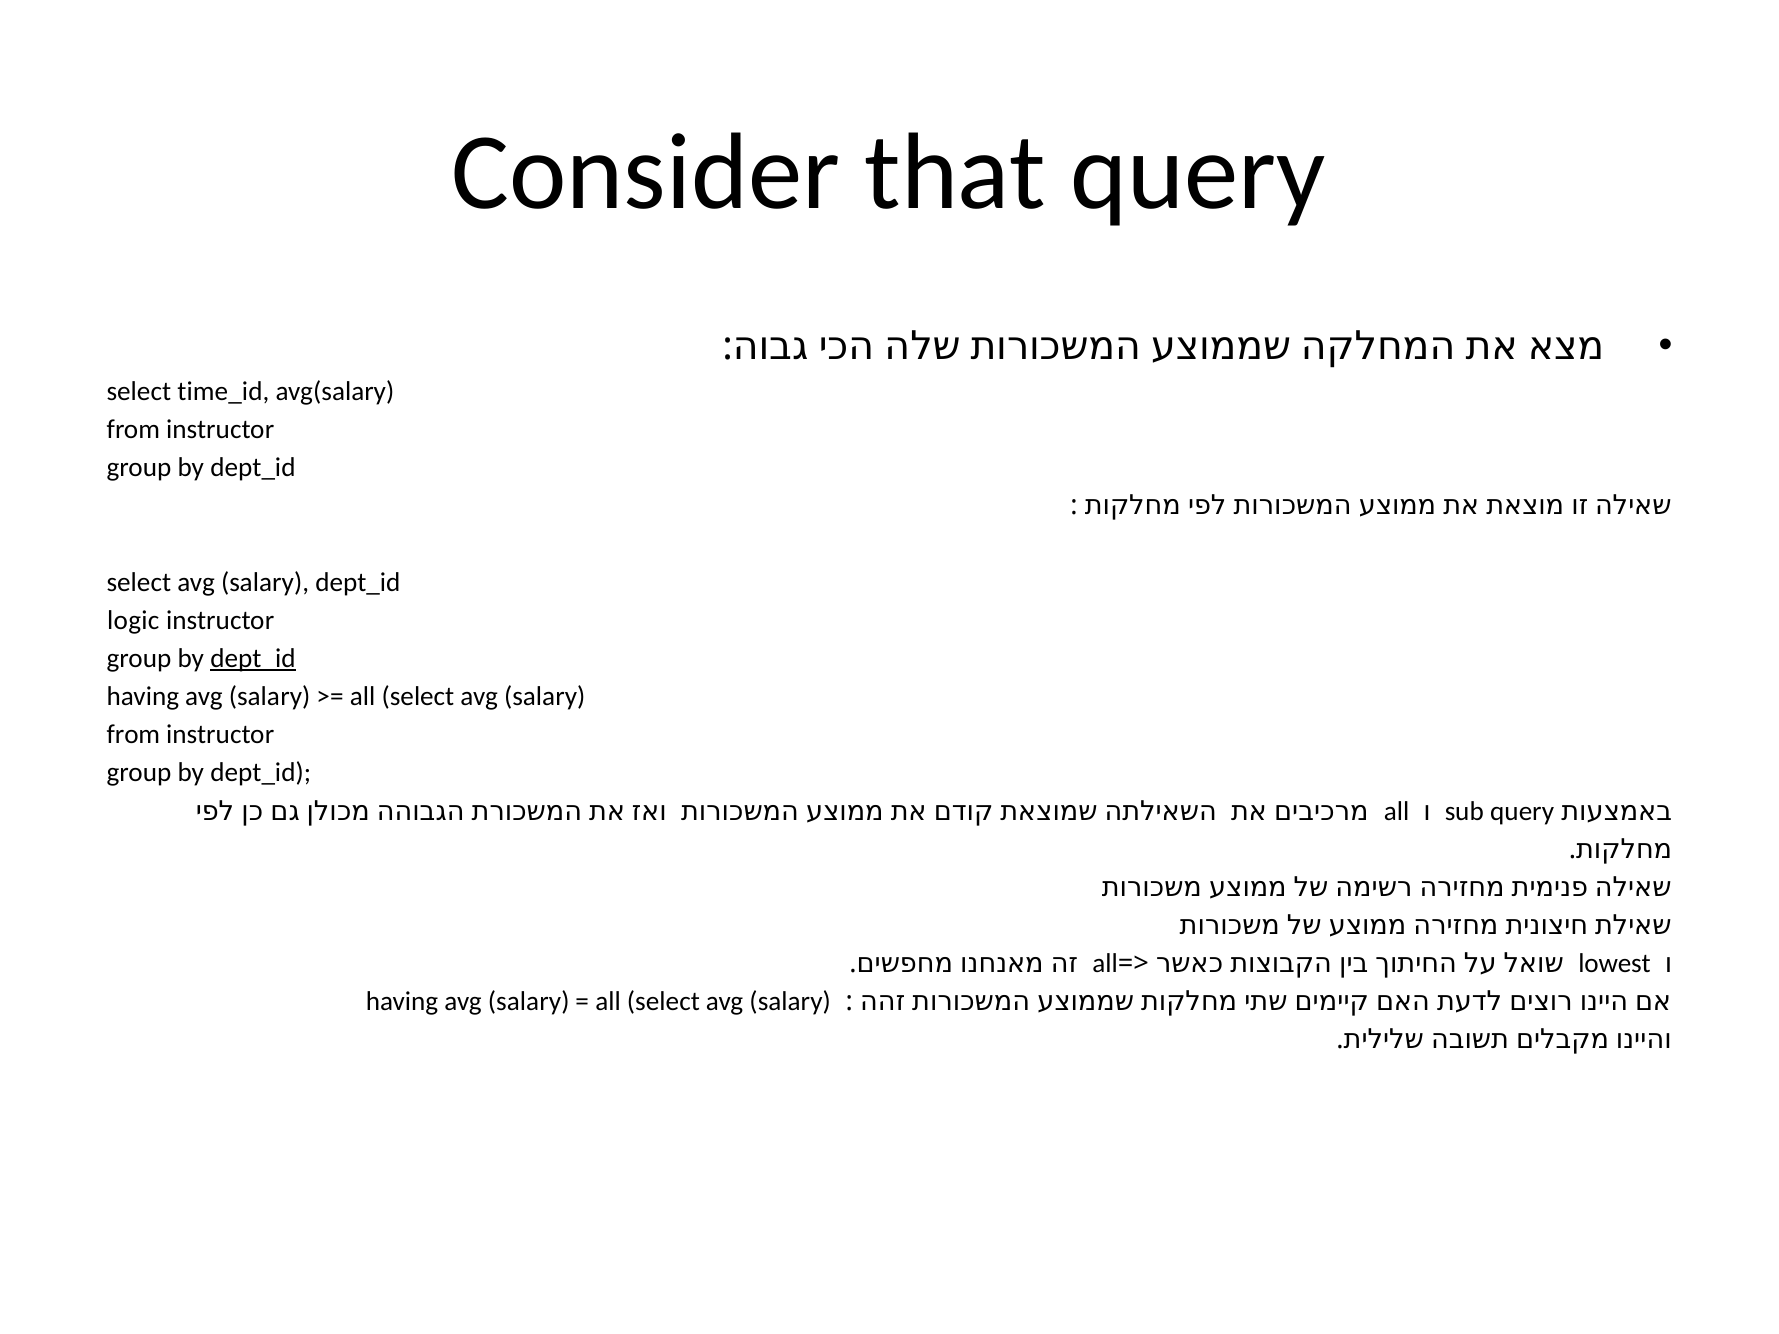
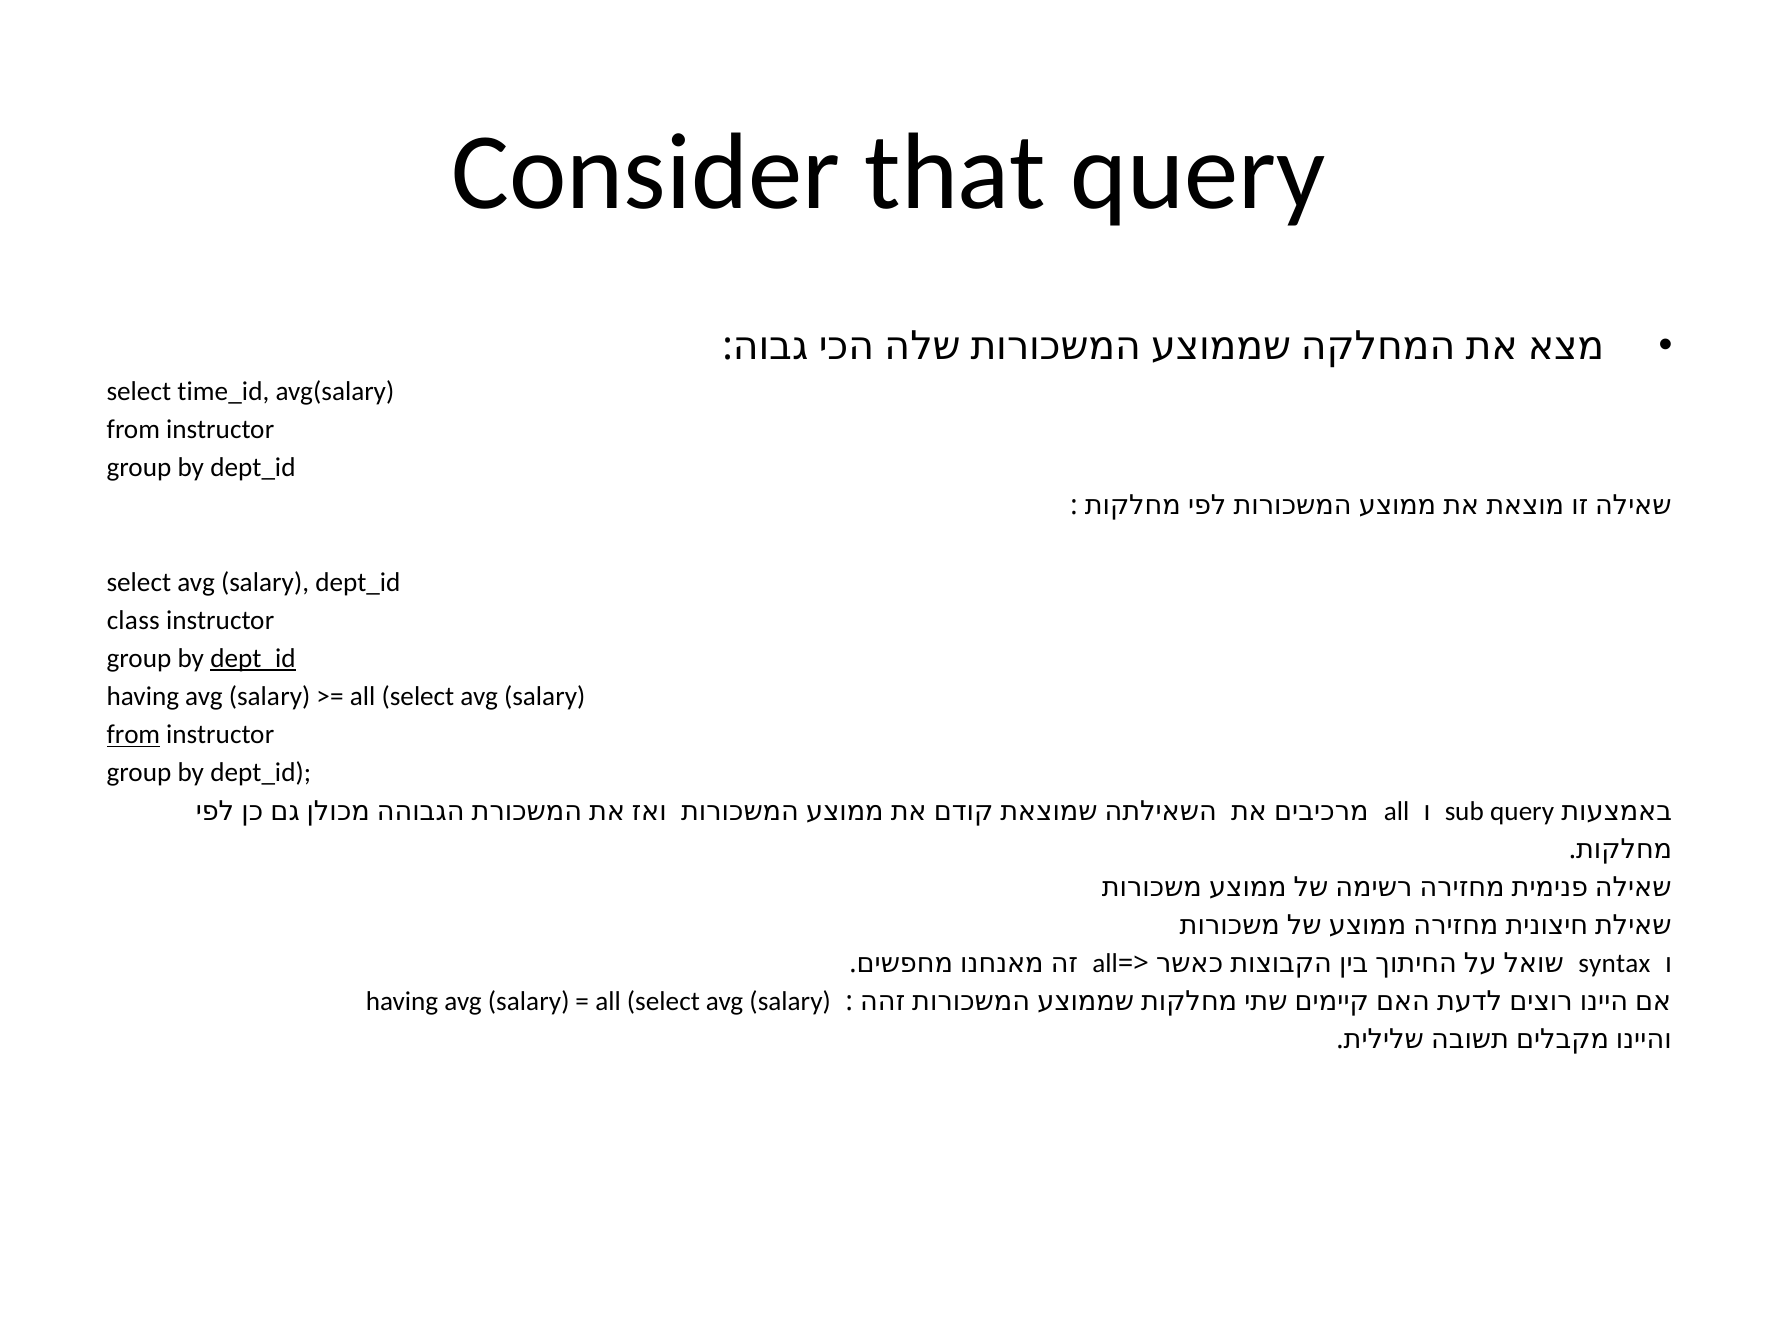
logic: logic -> class (133, 620)
from underline: none -> present (133, 735)
lowest: lowest -> syntax (1614, 964)
